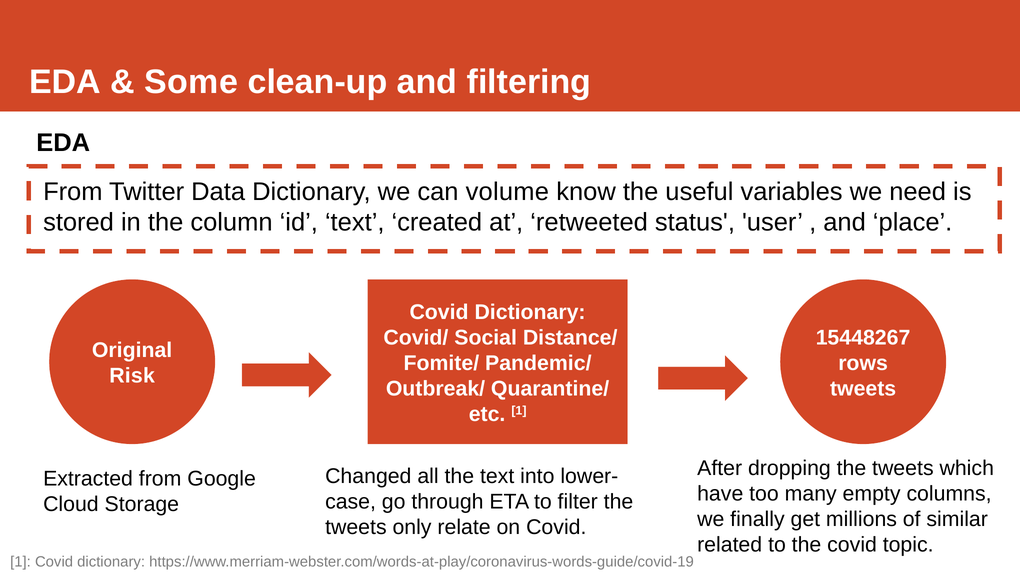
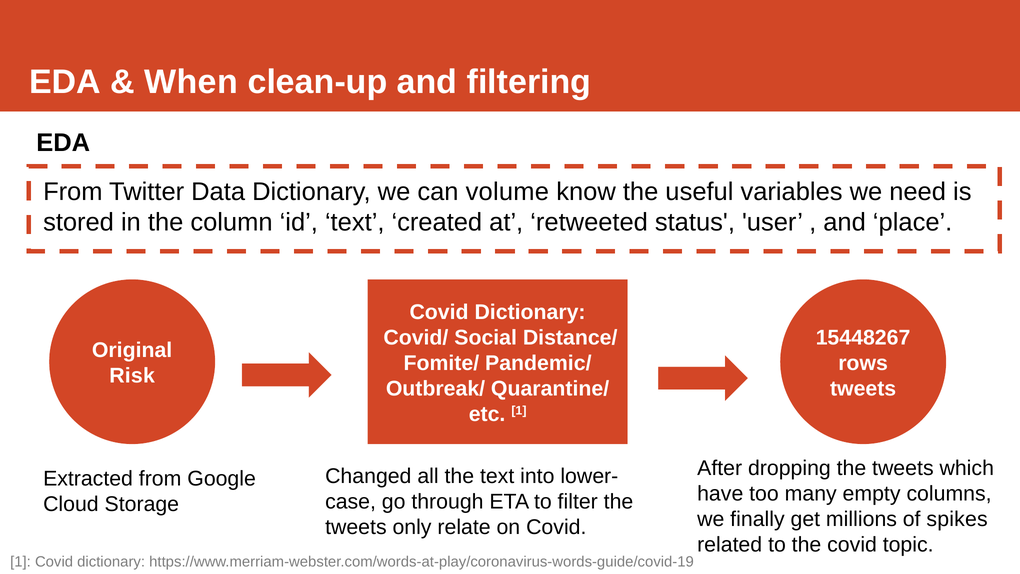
Some: Some -> When (191, 82)
similar: similar -> spikes (957, 519)
